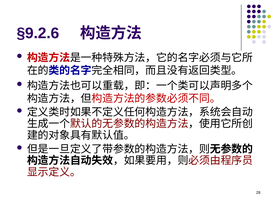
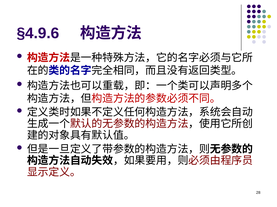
§9.2.6: §9.2.6 -> §4.9.6 (38, 33)
